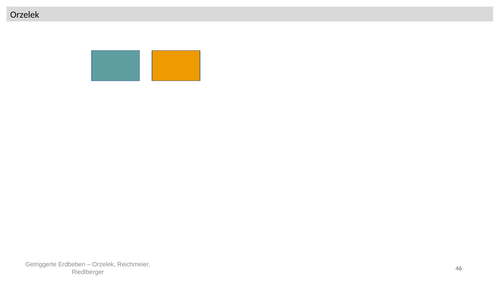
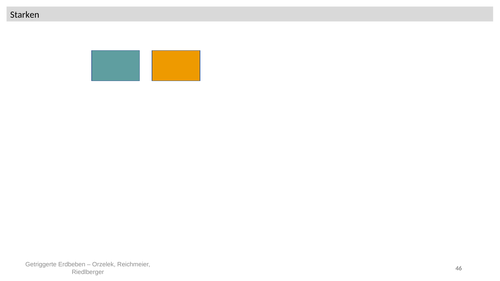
Orzelek: Orzelek -> Starken (25, 15)
